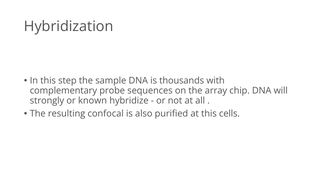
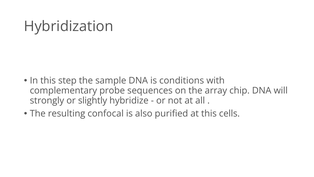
thousands: thousands -> conditions (182, 81)
known: known -> slightly (93, 100)
